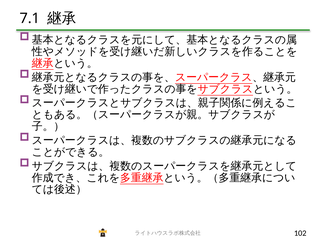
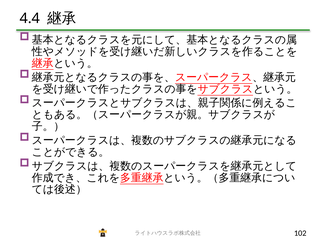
7.1: 7.1 -> 4.4 (30, 18)
